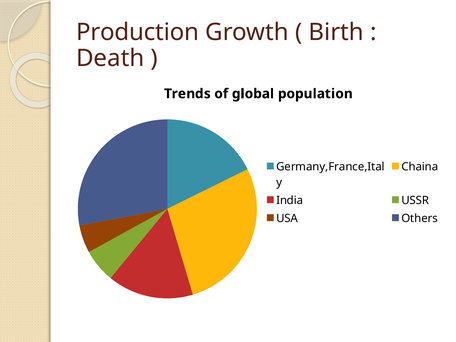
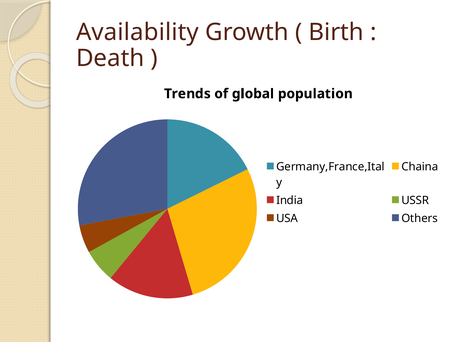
Production: Production -> Availability (137, 32)
